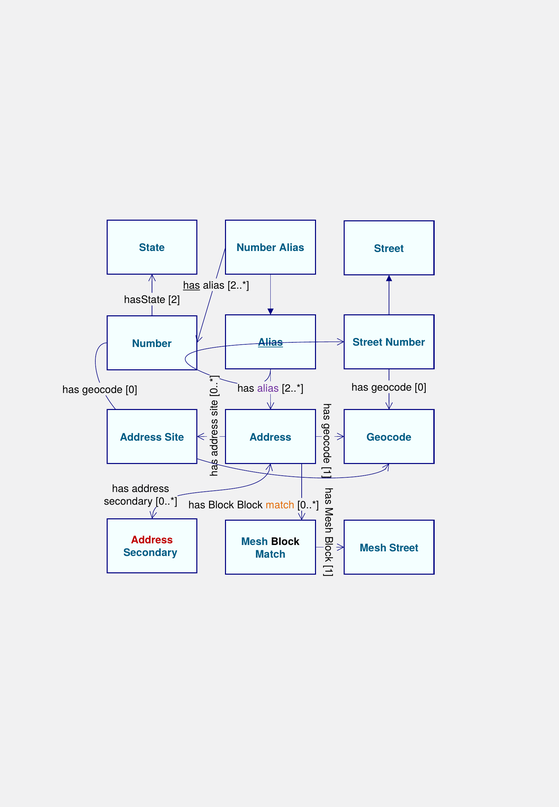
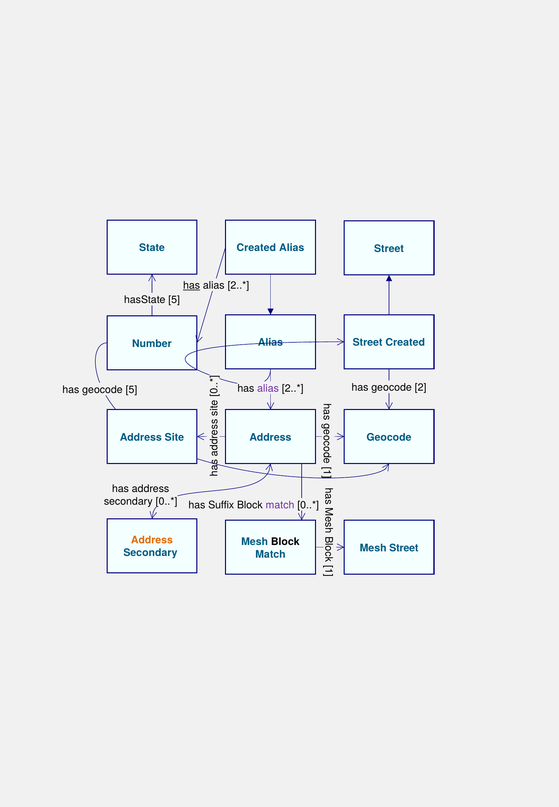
Number: Number -> Created (256, 248)
hasState 2: 2 -> 5 (174, 300)
Alias underline: present -> none (270, 343)
Number: Number -> Created (405, 343)
0: 0 -> 2 (421, 388)
0: 0 -> 5 (131, 390)
has Block: Block -> Suffix (221, 505)
match colour: orange -> purple (280, 505)
Address colour: red -> orange (152, 540)
